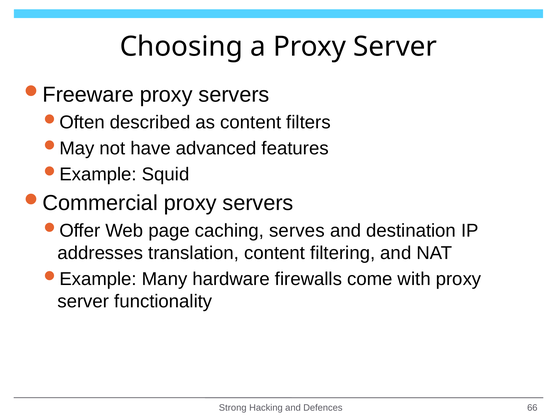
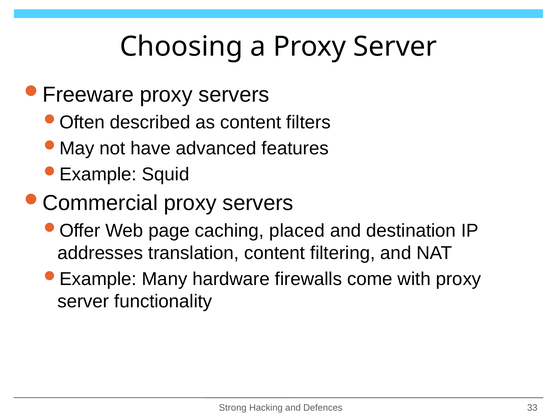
serves: serves -> placed (297, 231)
66: 66 -> 33 (532, 408)
